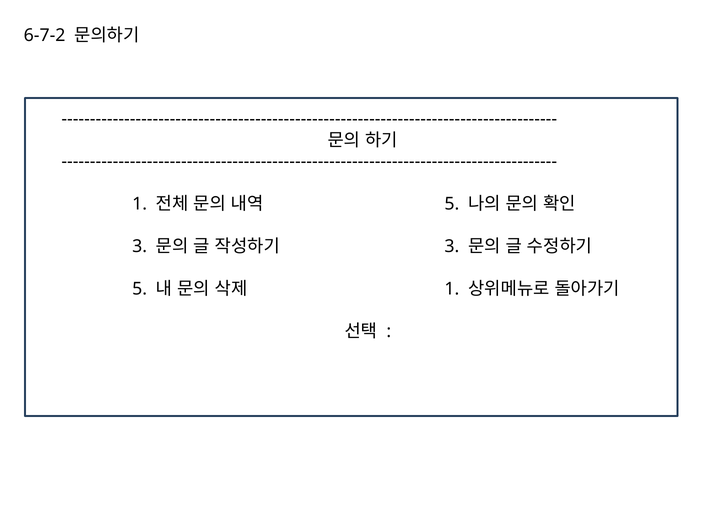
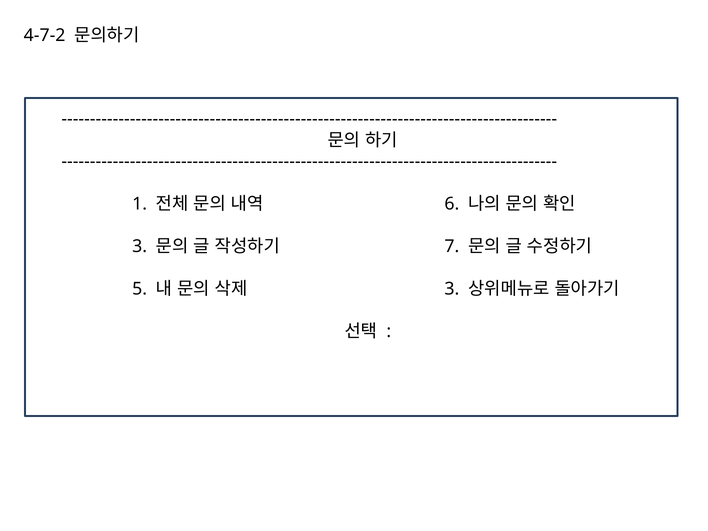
6-7-2: 6-7-2 -> 4-7-2 (45, 35)
5: 5 -> 6 (452, 204)
3: 3 -> 7 (452, 247)
1: 1 -> 3 (452, 289)
